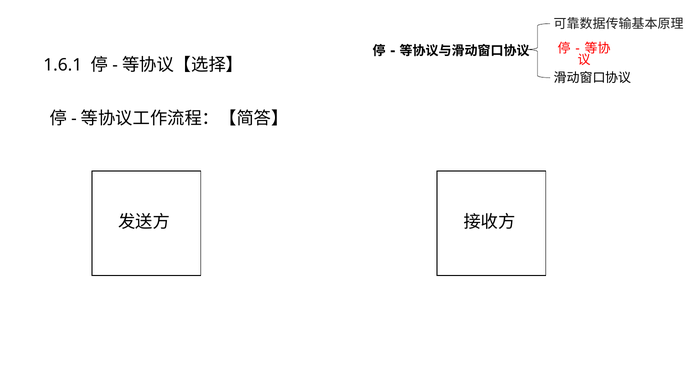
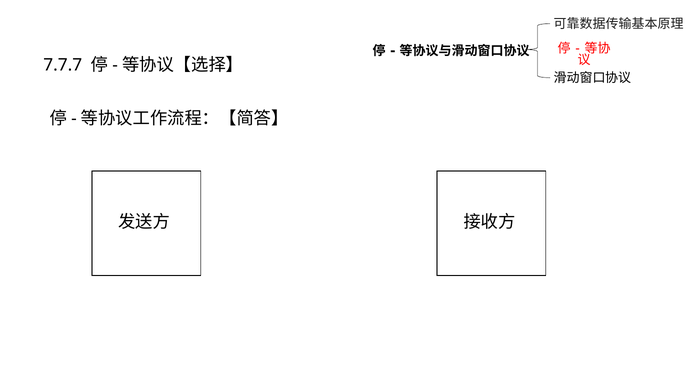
1.6.1: 1.6.1 -> 7.7.7 (63, 65)
